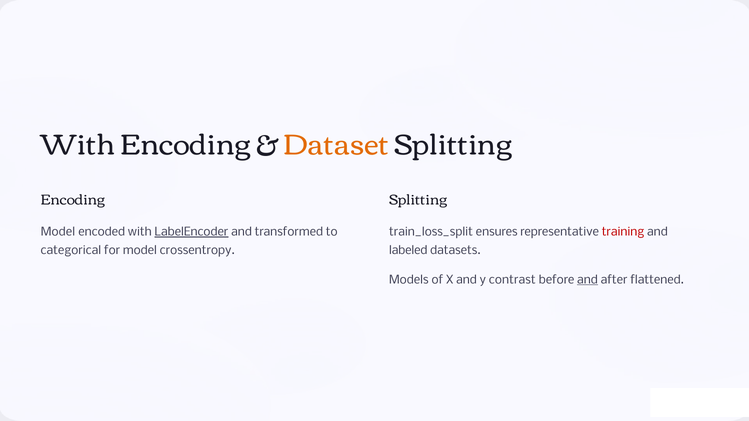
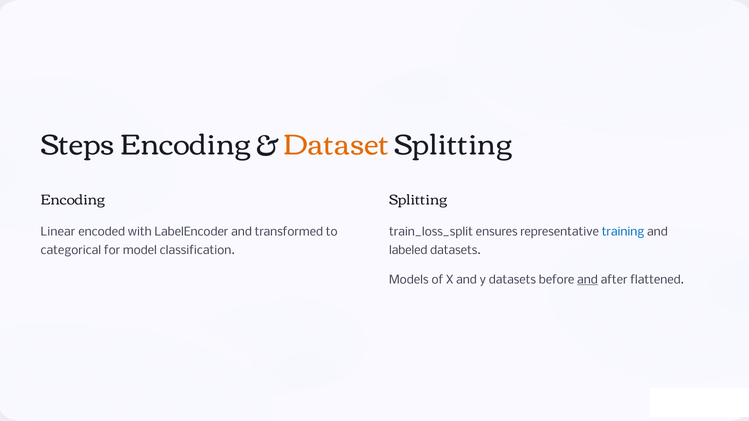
With: With -> Steps (78, 146)
Model: Model -> Linear (58, 232)
LabelEncoder underline: present -> none (191, 232)
training colour: red -> blue (623, 232)
crossentropy: crossentropy -> classification (197, 251)
y contrast: contrast -> datasets (512, 280)
